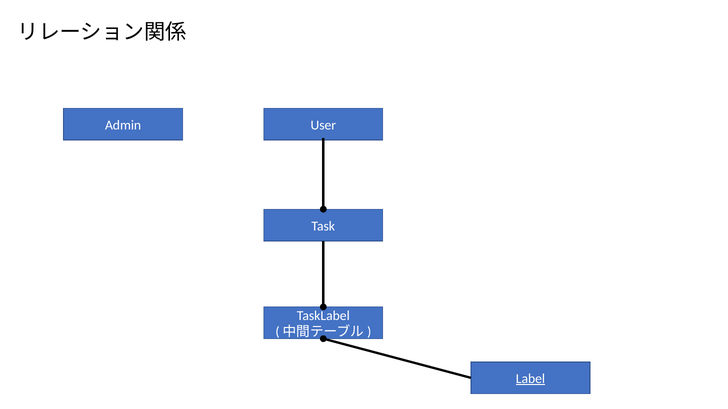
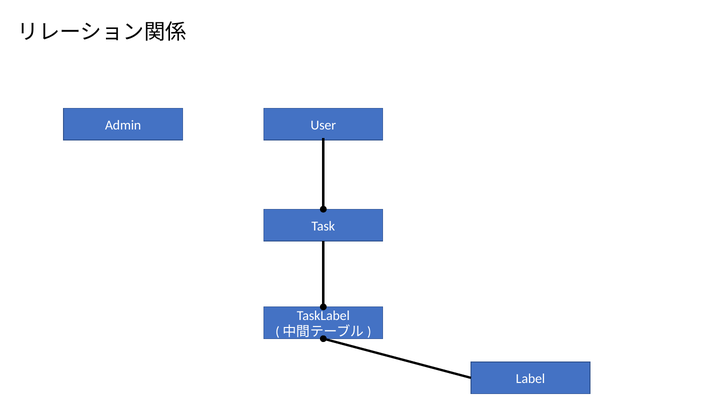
Label underline: present -> none (530, 379)
